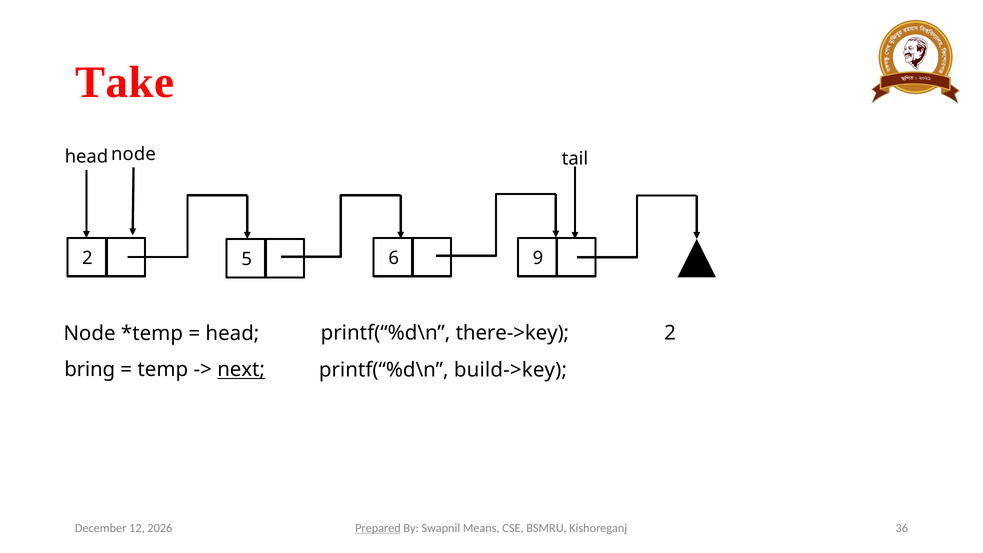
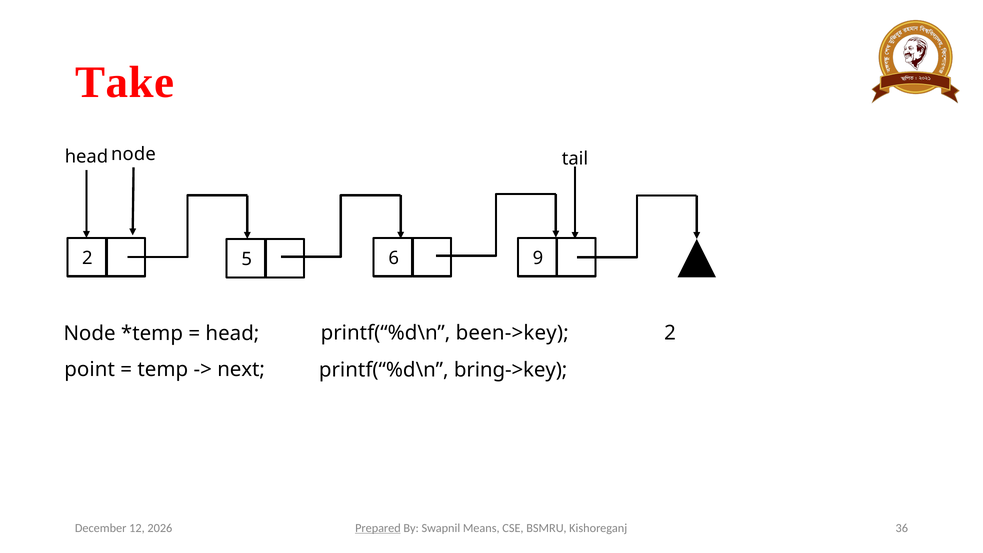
there->key: there->key -> been->key (512, 333)
bring: bring -> point (90, 370)
next underline: present -> none (241, 370)
build->key: build->key -> bring->key (511, 370)
